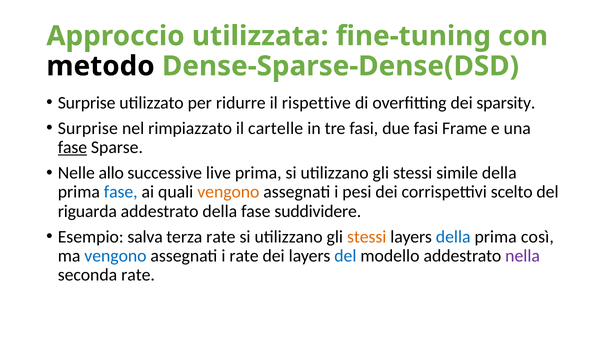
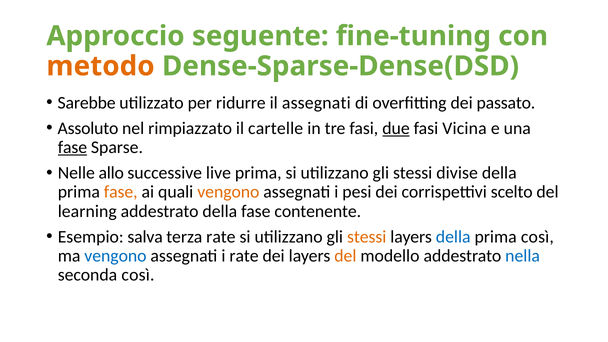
utilizzata: utilizzata -> seguente (260, 36)
metodo colour: black -> orange (101, 66)
Surprise: Surprise -> Sarebbe (87, 103)
il rispettive: rispettive -> assegnati (316, 103)
sparsity: sparsity -> passato (506, 103)
Surprise: Surprise -> Assoluto (88, 128)
due underline: none -> present (396, 128)
Frame: Frame -> Vicina (464, 128)
simile: simile -> divise (457, 173)
fase colour: blue -> orange (121, 192)
riguarda: riguarda -> learning (87, 211)
suddividere: suddividere -> contenente (318, 211)
del colour: blue -> orange (345, 256)
nella colour: purple -> blue (523, 256)
seconda rate: rate -> così (138, 275)
